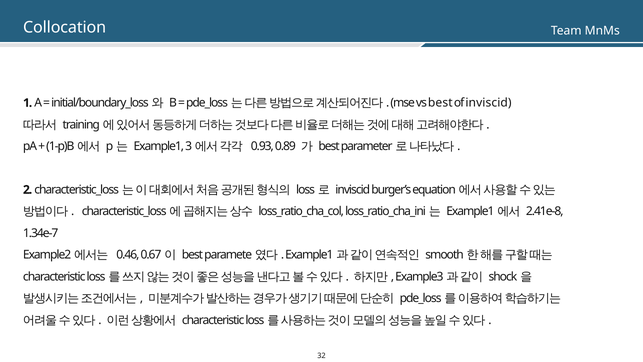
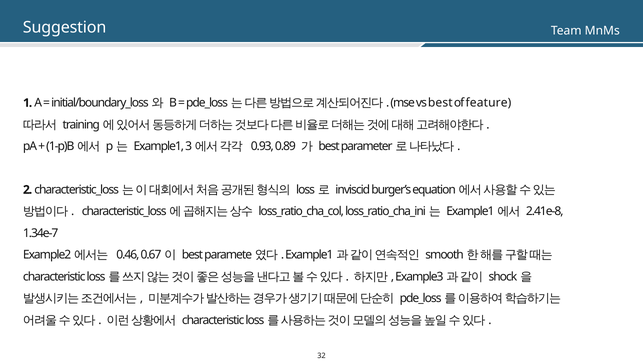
Collocation: Collocation -> Suggestion (65, 27)
of inviscid: inviscid -> feature (488, 103)
